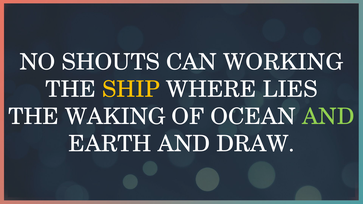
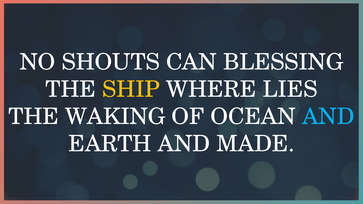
WORKING: WORKING -> BLESSING (283, 62)
AND colour: light green -> light blue (328, 117)
DRAW: DRAW -> MADE (256, 144)
